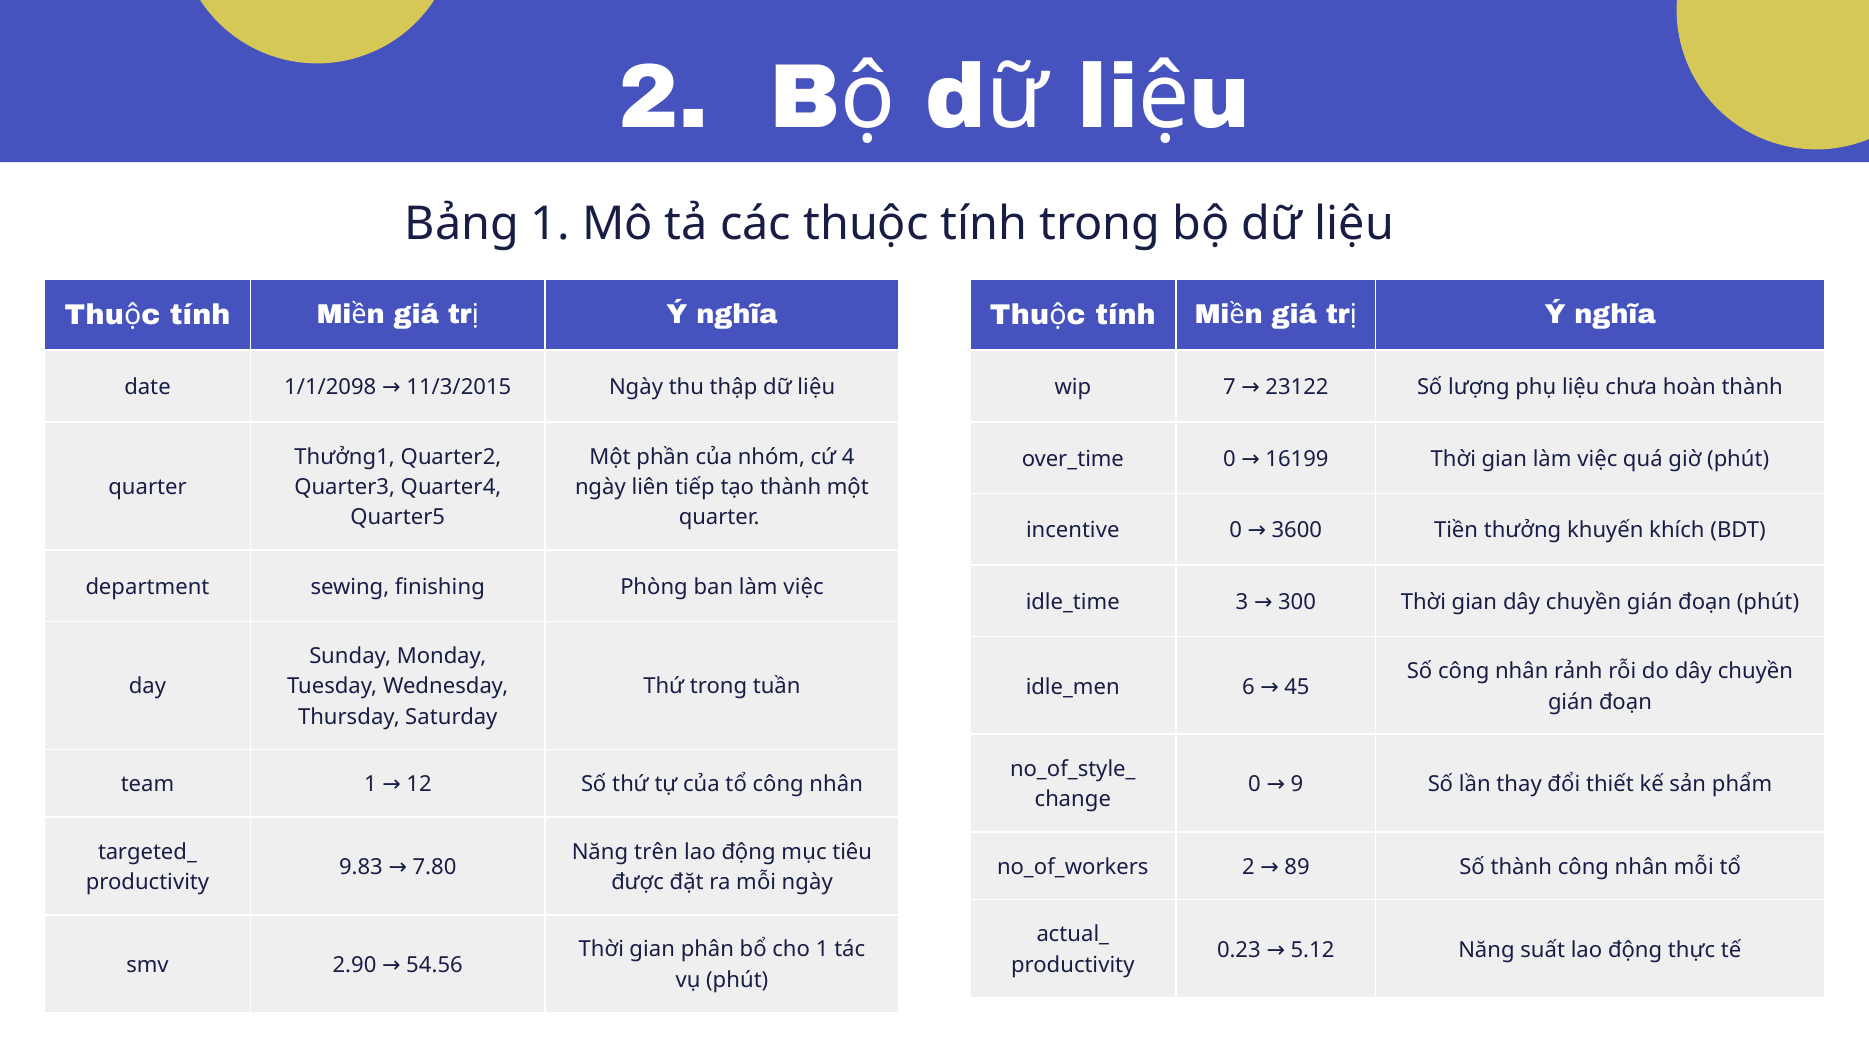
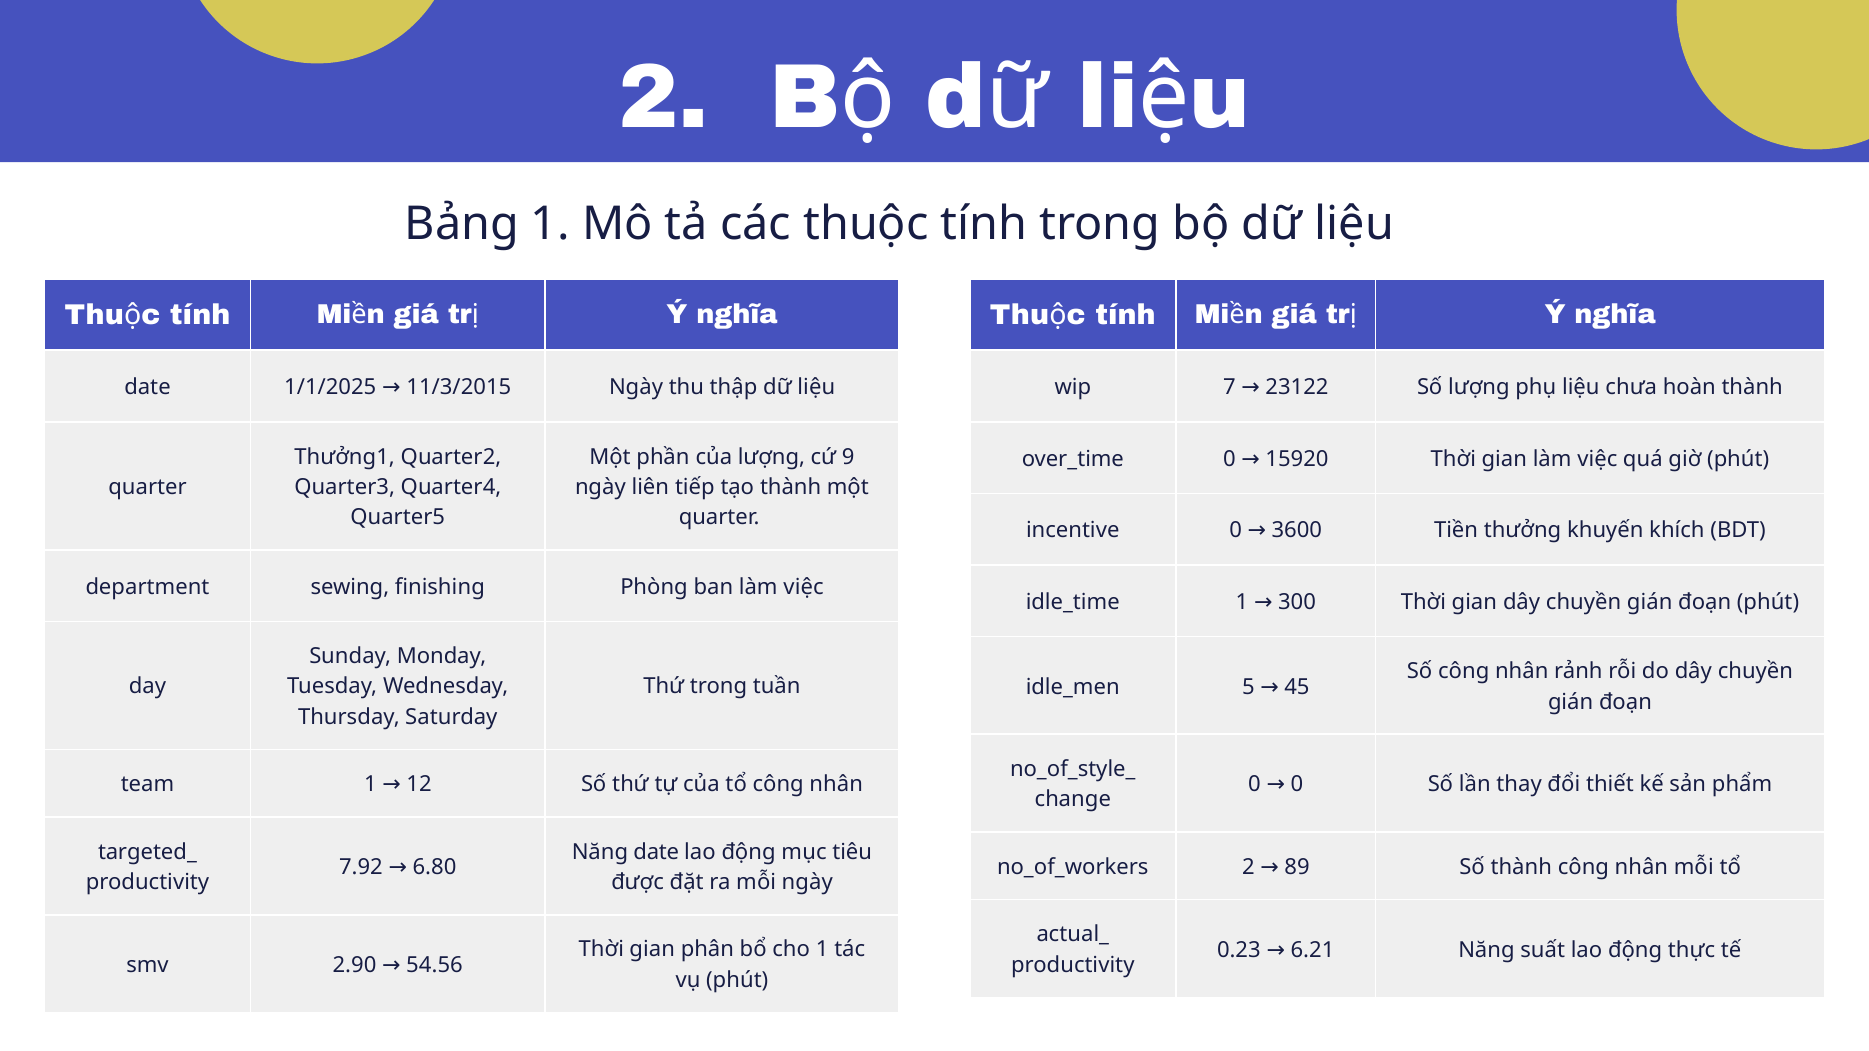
1/1/2098: 1/1/2098 -> 1/1/2025 (330, 387)
của nhóm: nhóm -> lượng (771, 457)
4: 4 -> 9 (848, 457)
16199: 16199 -> 15920 (1297, 459)
3: 3 -> 1 (1242, 602)
6: 6 -> 5 (1248, 687)
9: 9 -> 0 (1297, 785)
Năng trên: trên -> date (656, 852)
9.83: 9.83 -> 7.92 (361, 867)
7.80: 7.80 -> 6.80 (434, 867)
5.12: 5.12 -> 6.21 (1313, 950)
